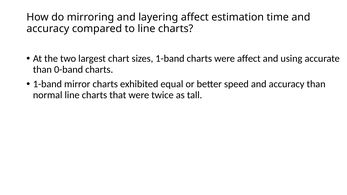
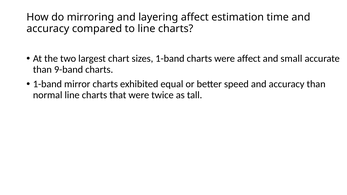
using: using -> small (291, 59)
0-band: 0-band -> 9-band (69, 70)
